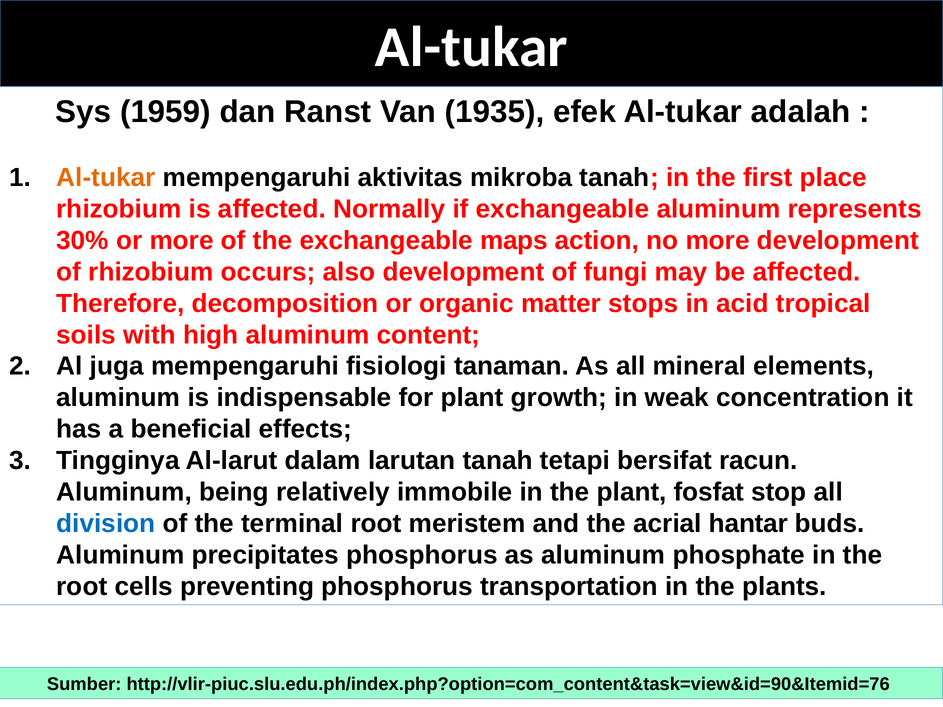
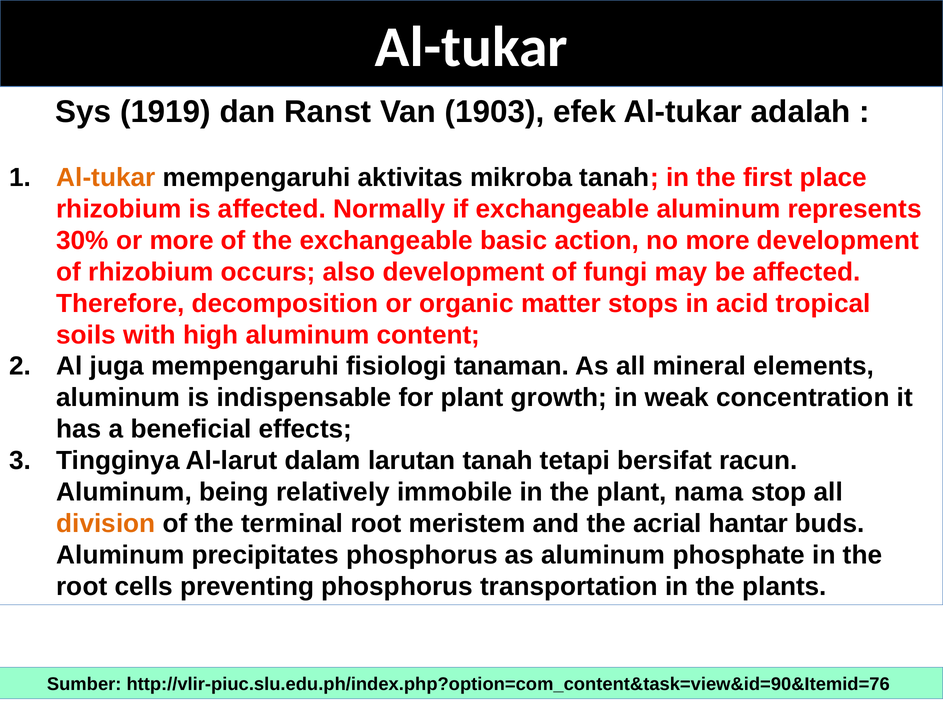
1959: 1959 -> 1919 (165, 112)
1935: 1935 -> 1903 (494, 112)
maps: maps -> basic (514, 241)
fosfat: fosfat -> nama (709, 492)
division colour: blue -> orange (106, 524)
